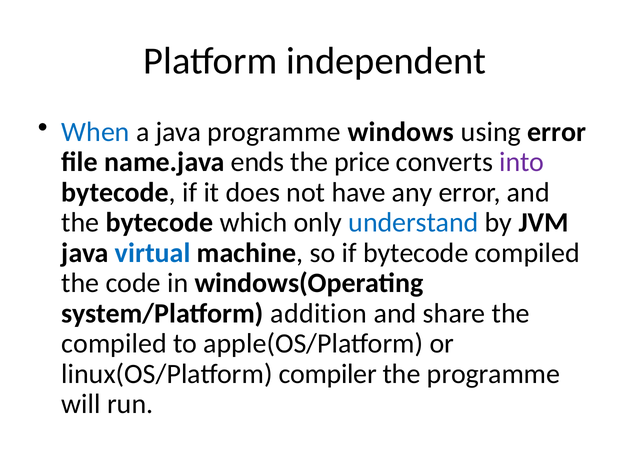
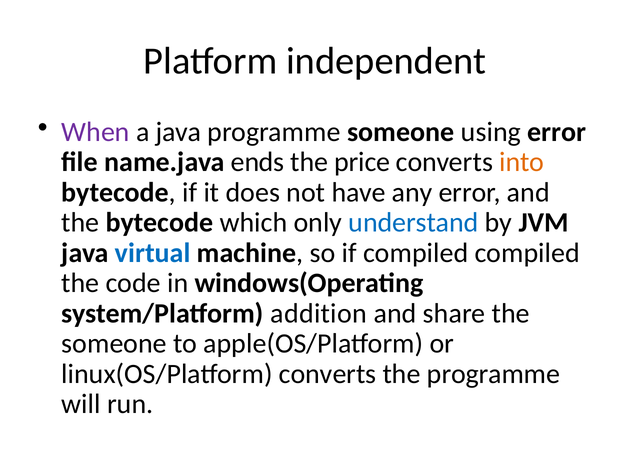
When colour: blue -> purple (96, 132)
programme windows: windows -> someone (401, 132)
into colour: purple -> orange (522, 162)
if bytecode: bytecode -> compiled (416, 253)
compiled: compiled -> someone (114, 344)
linux(OS/Platform compiler: compiler -> converts (328, 374)
